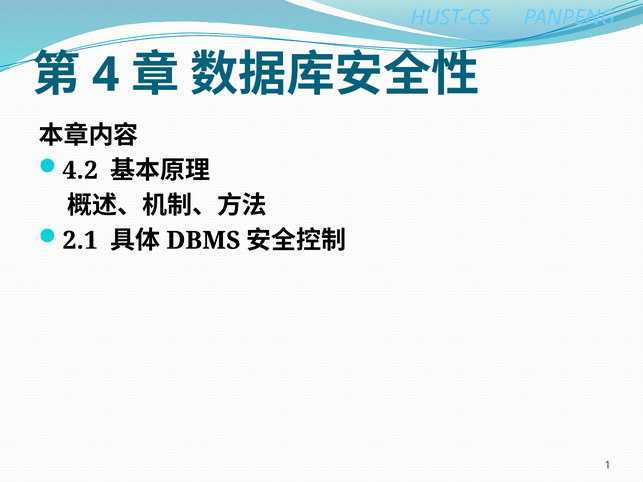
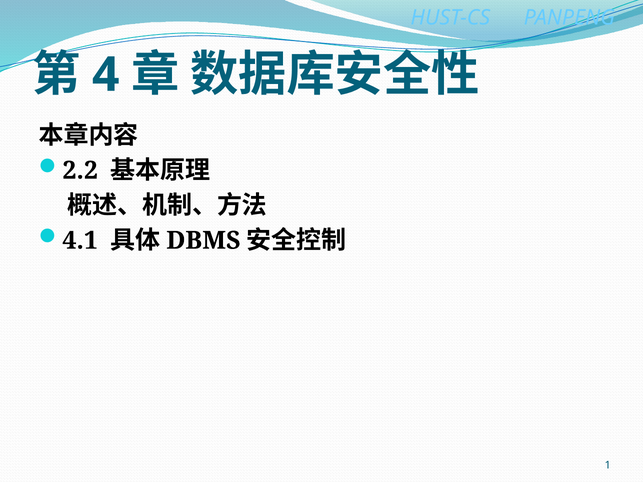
4.2: 4.2 -> 2.2 (80, 171)
2.1: 2.1 -> 4.1 (80, 241)
